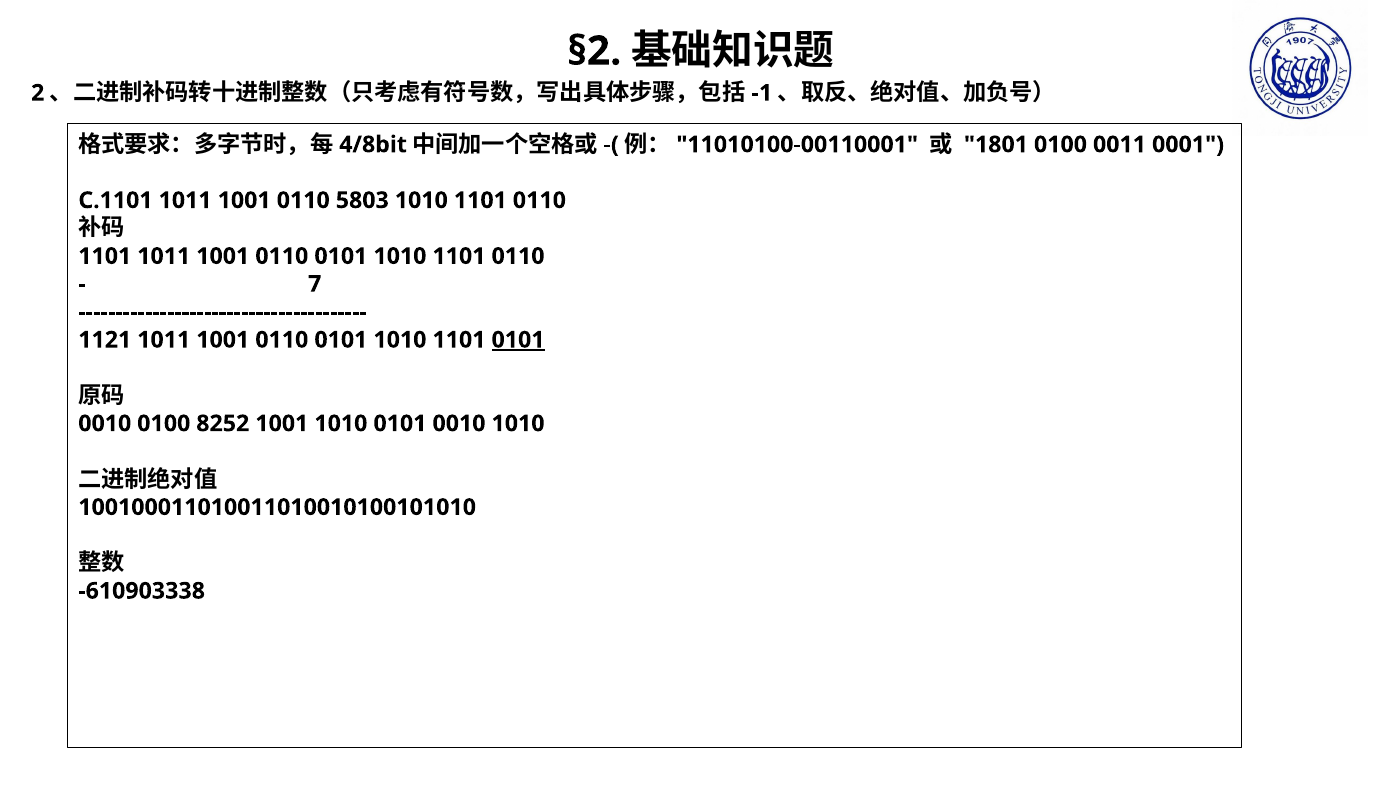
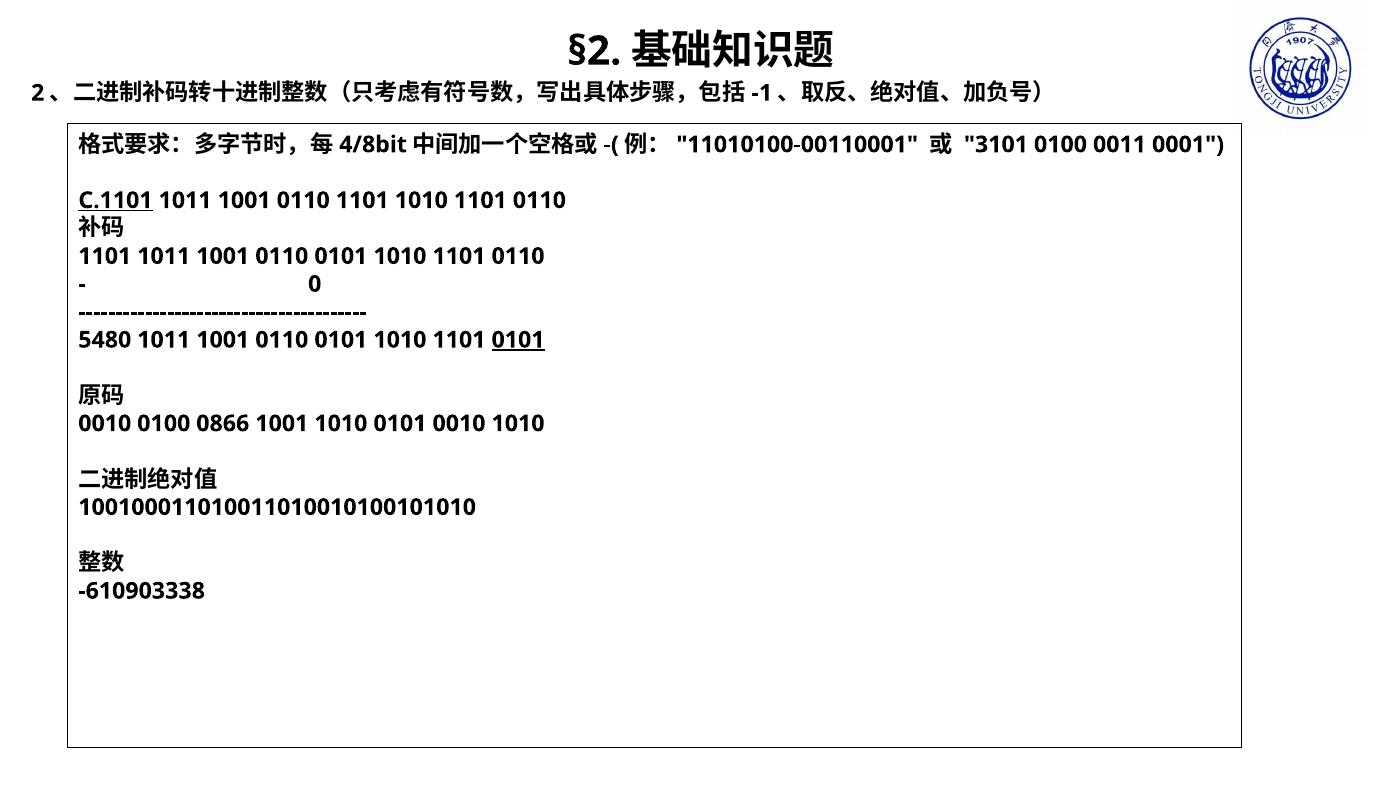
1801: 1801 -> 3101 (996, 145)
C.1101 underline: none -> present (115, 200)
0110 5803: 5803 -> 1101 (362, 200)
7: 7 -> 0 (315, 284)
1121: 1121 -> 5480 (105, 340)
8252: 8252 -> 0866 (223, 424)
